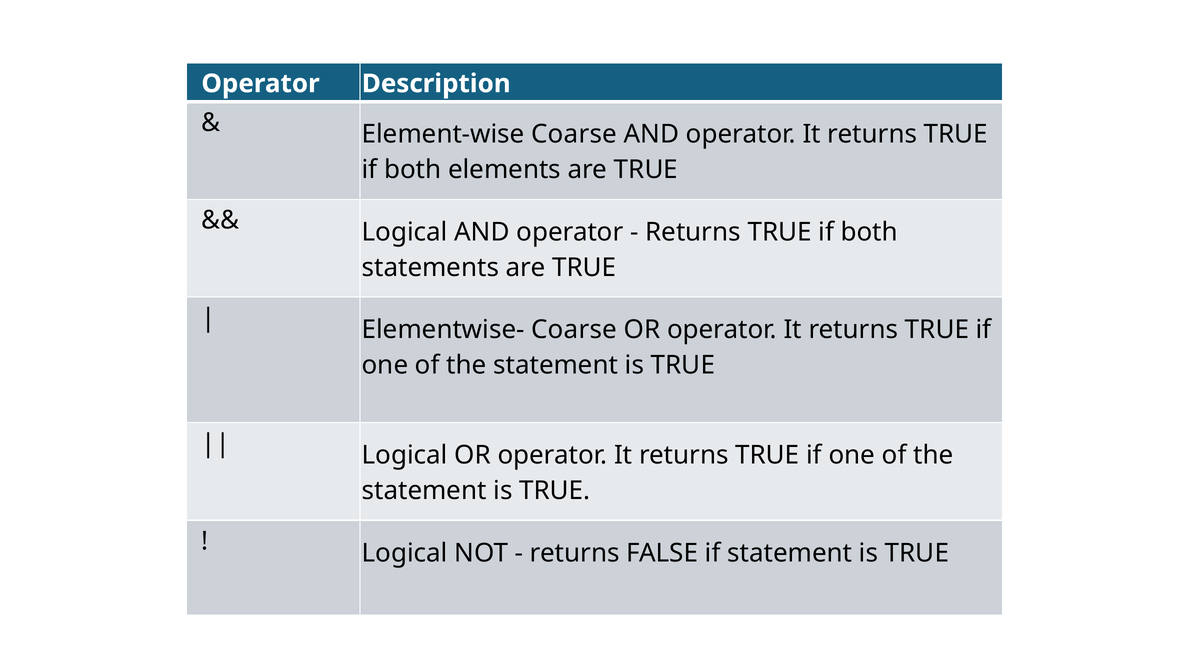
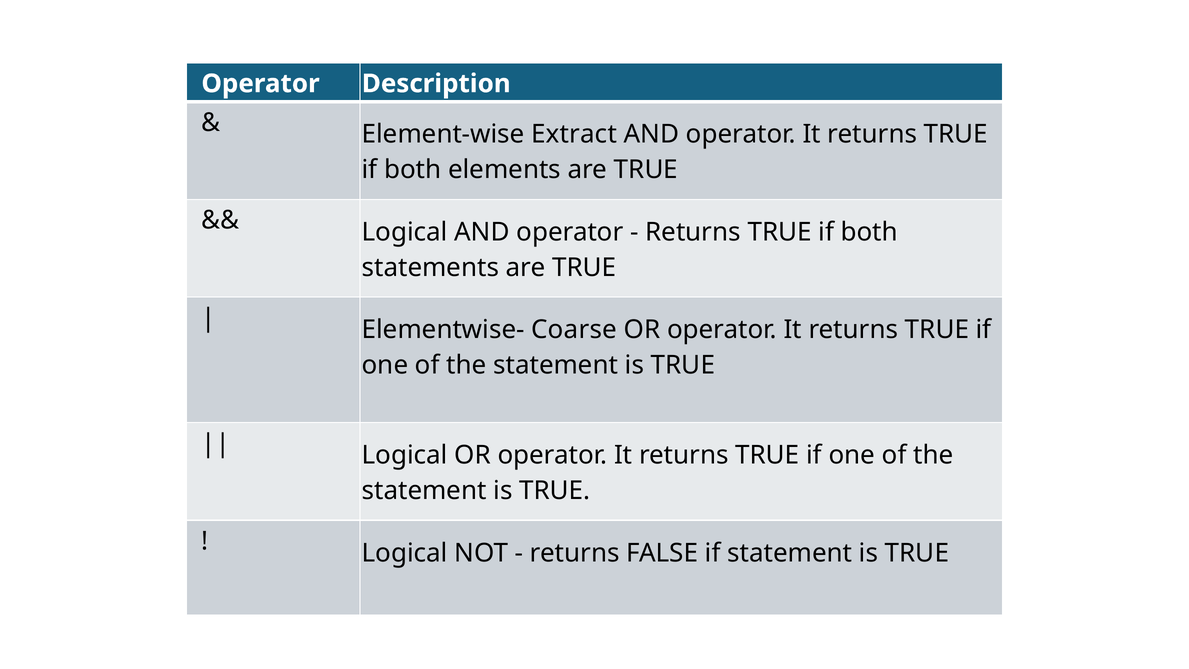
Element-wise Coarse: Coarse -> Extract (574, 134)
